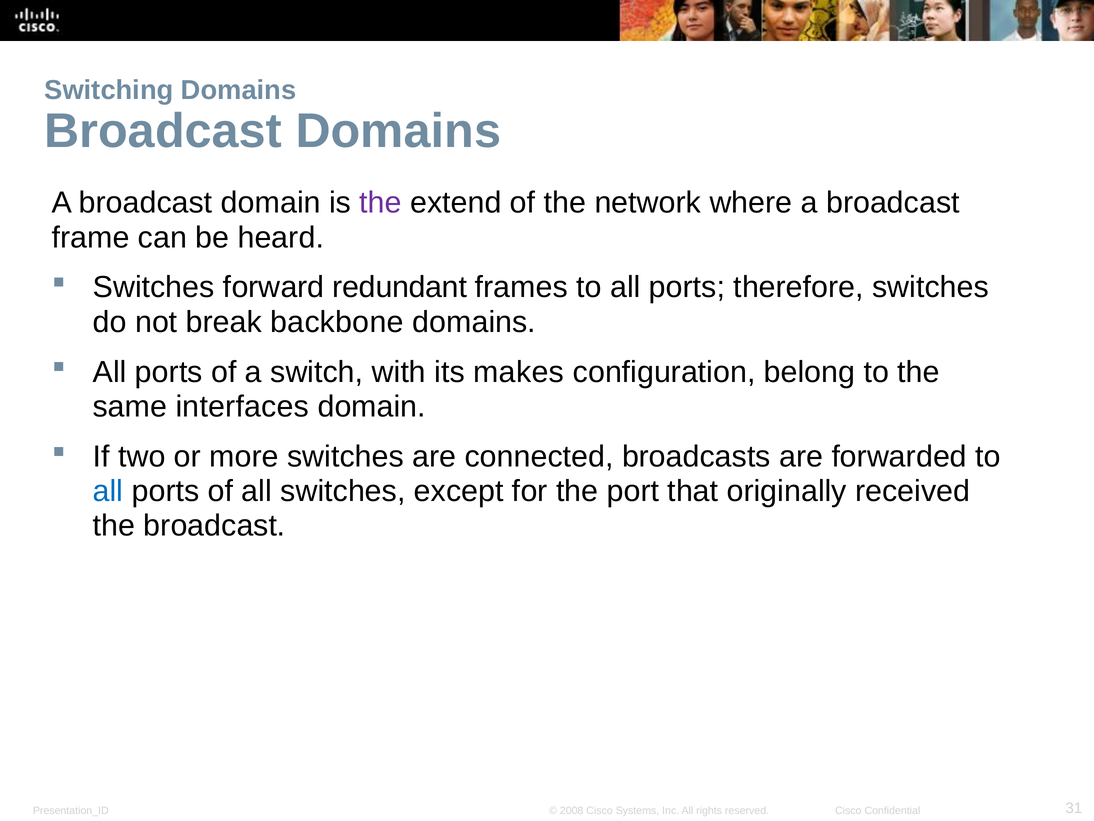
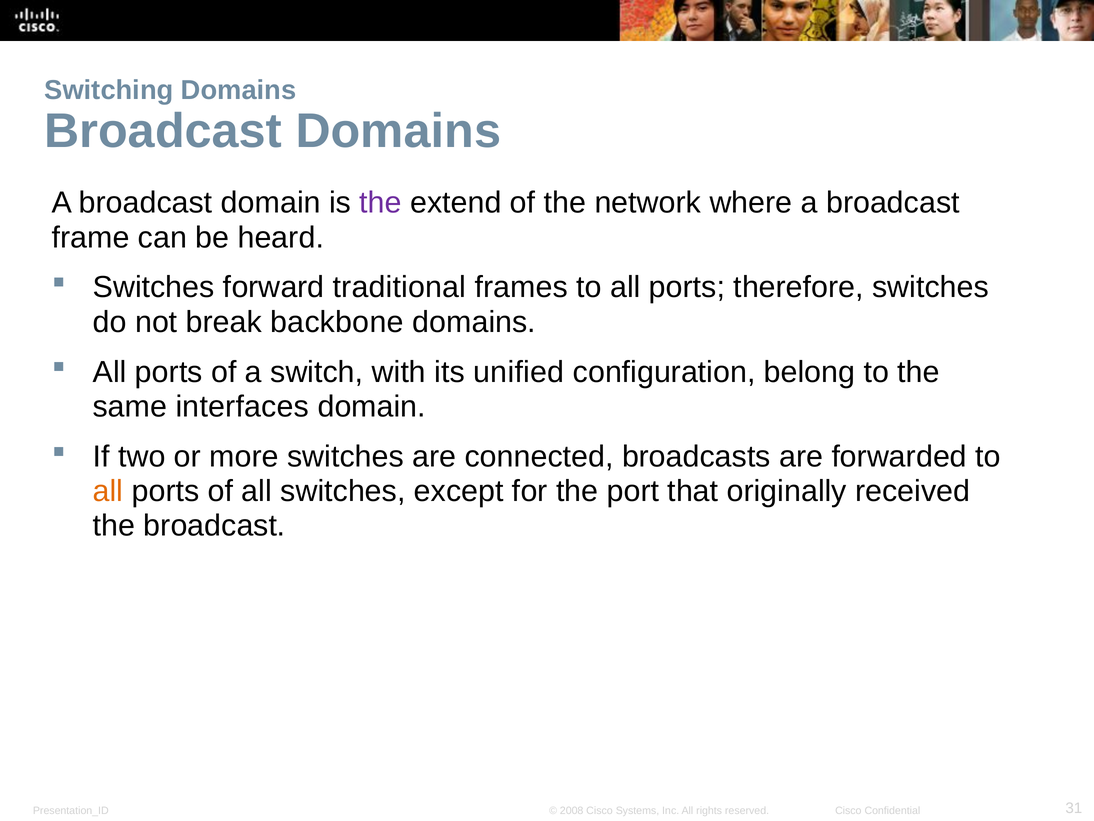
redundant: redundant -> traditional (399, 287)
makes: makes -> unified (519, 372)
all colour: blue -> orange (108, 491)
